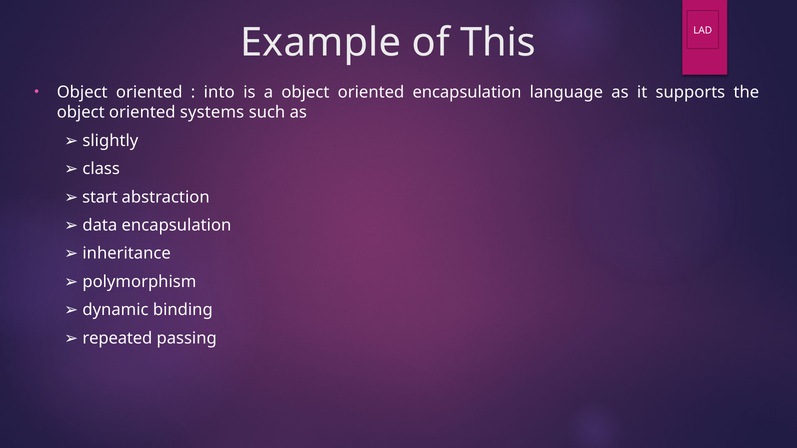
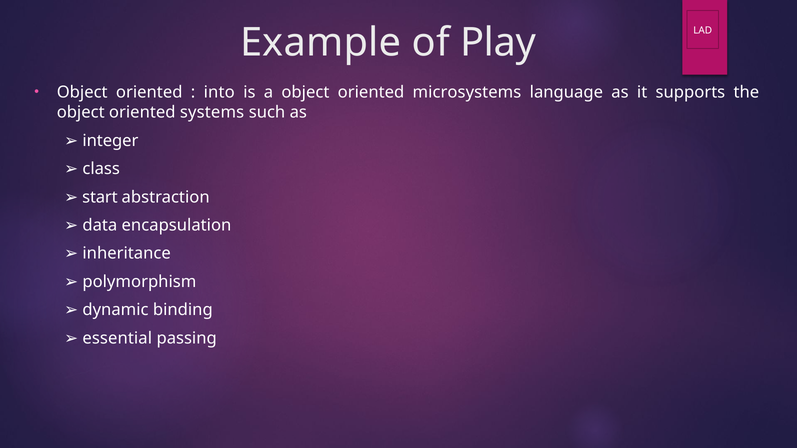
This: This -> Play (498, 42)
oriented encapsulation: encapsulation -> microsystems (467, 92)
slightly: slightly -> integer (110, 141)
repeated: repeated -> essential (117, 338)
